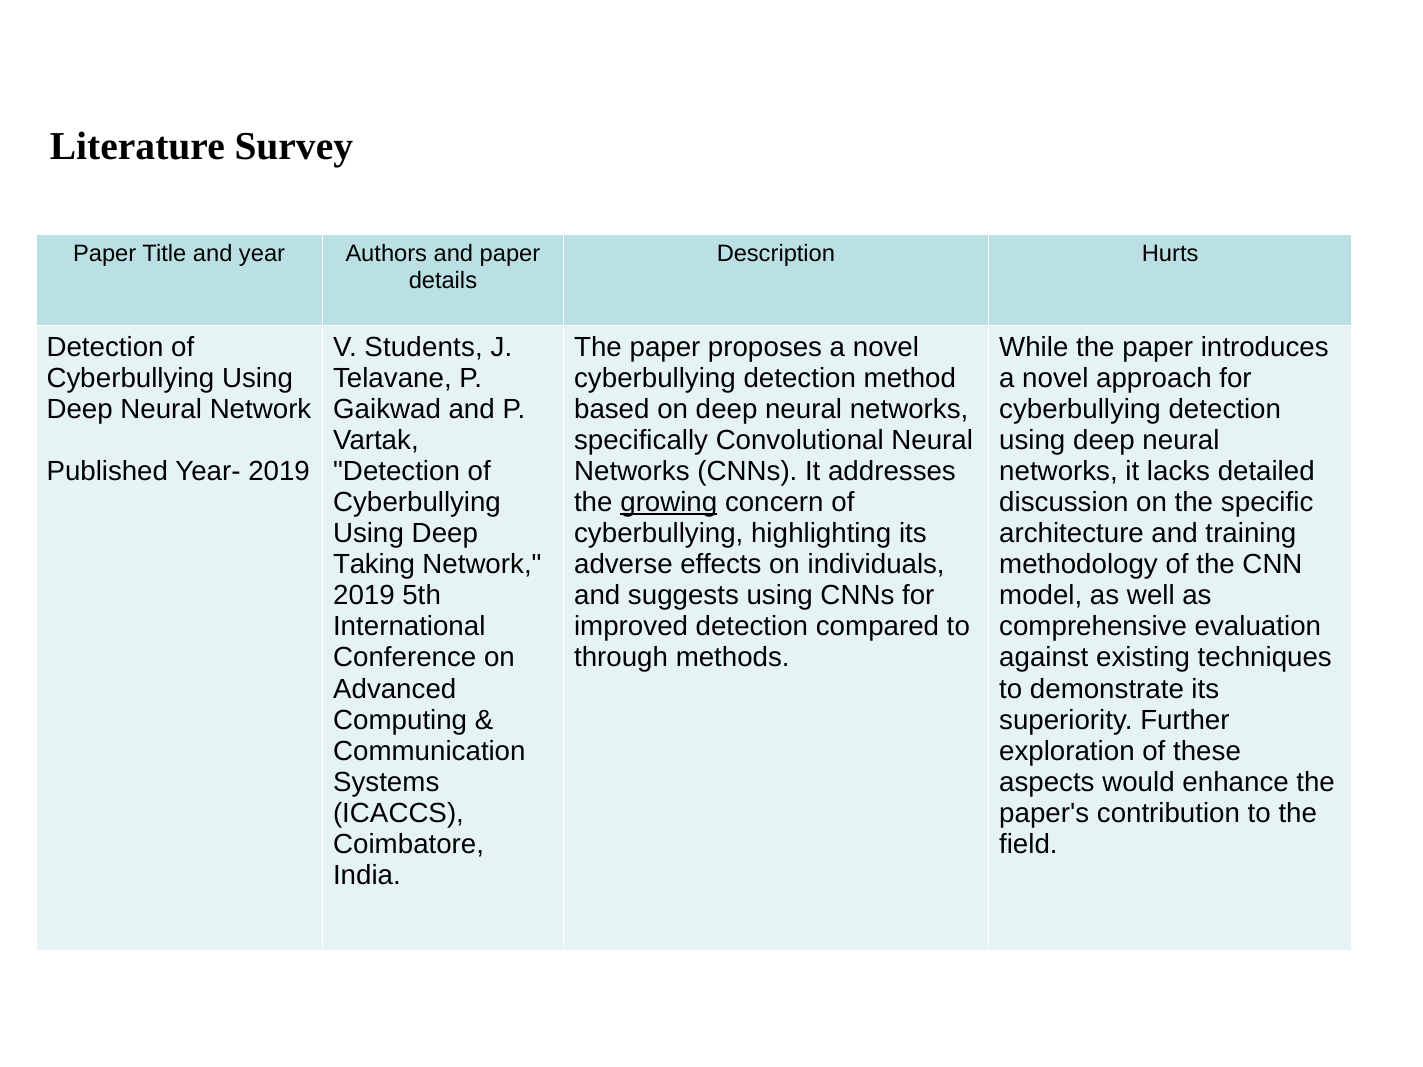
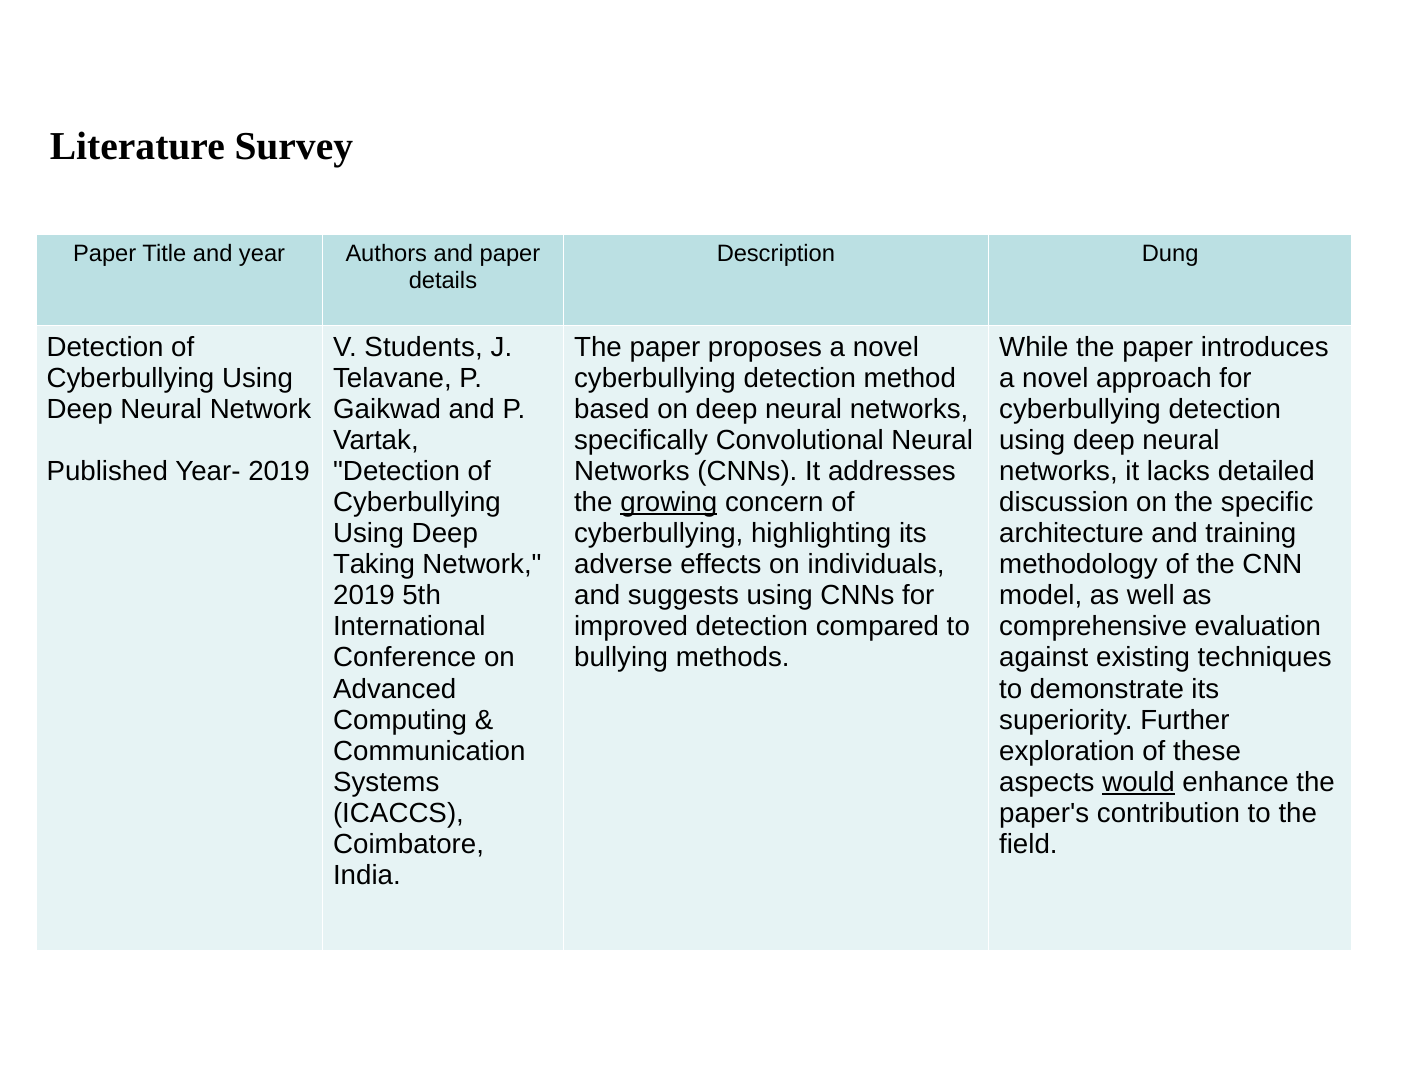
Hurts: Hurts -> Dung (1170, 254)
through: through -> bullying (621, 658)
would underline: none -> present (1139, 782)
